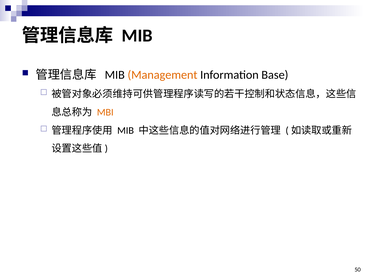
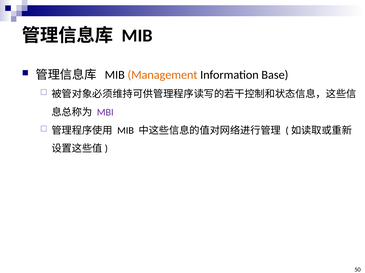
MBI colour: orange -> purple (105, 113)
